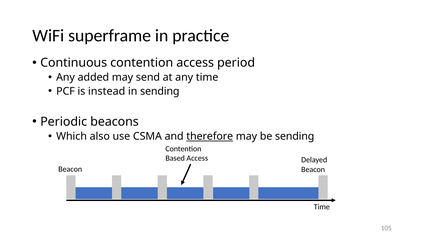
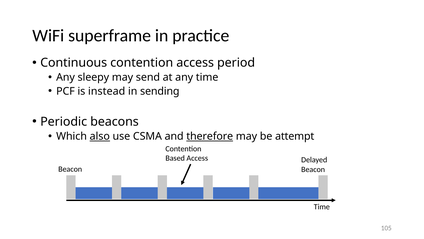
added: added -> sleepy (93, 77)
also underline: none -> present (100, 136)
be sending: sending -> attempt (295, 136)
